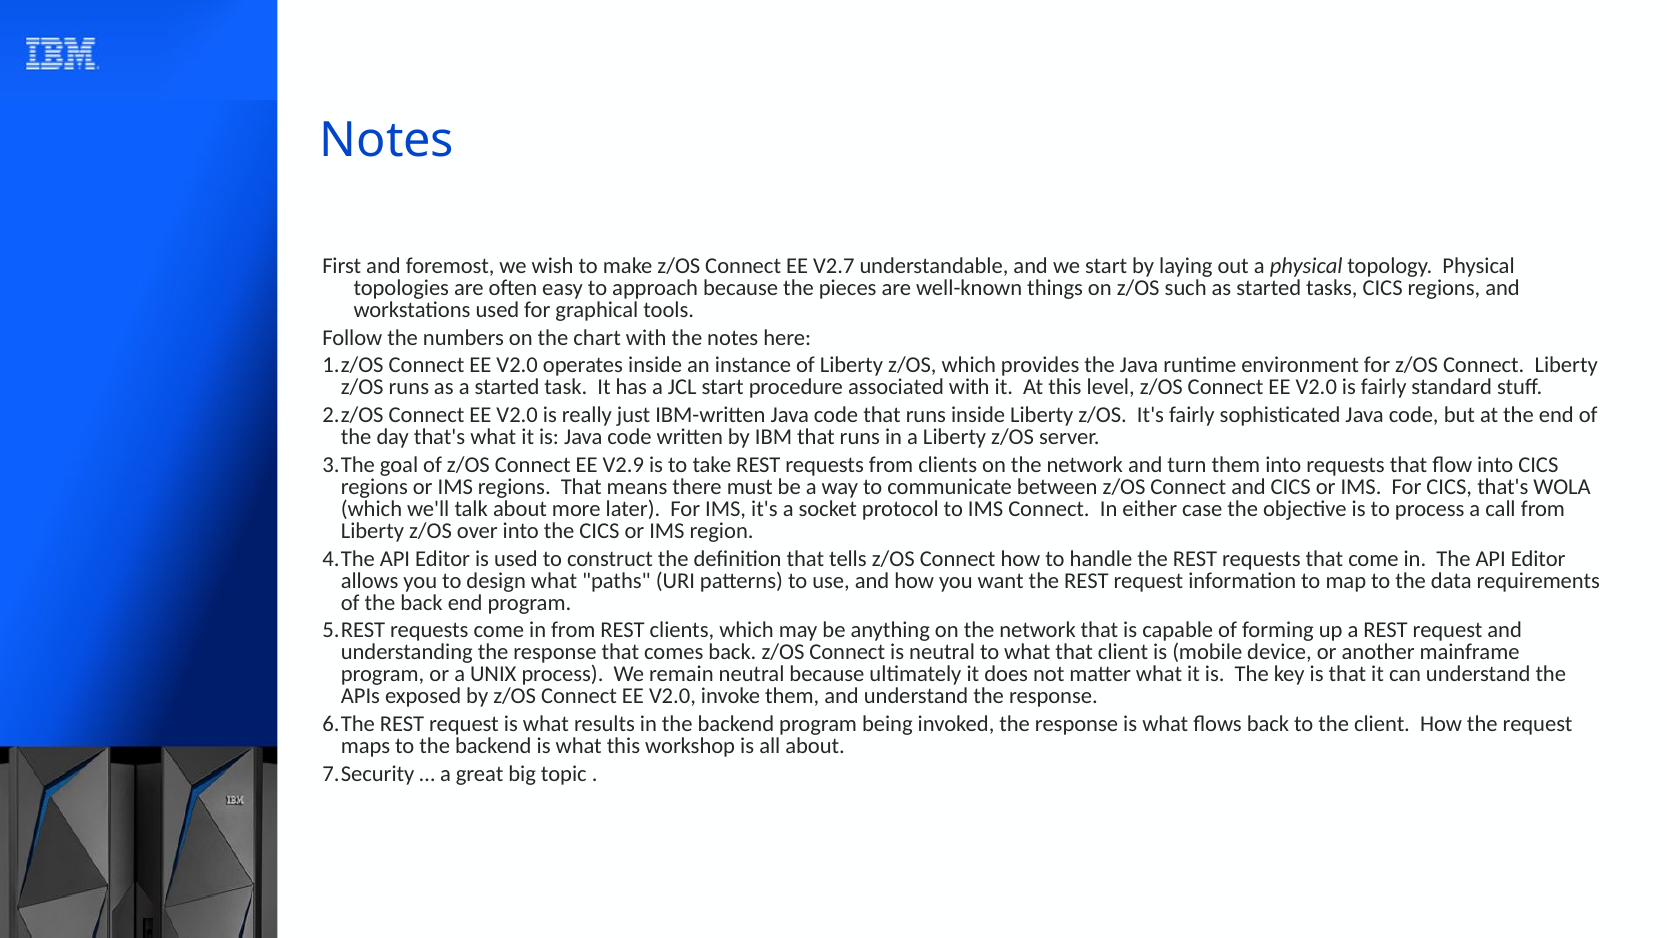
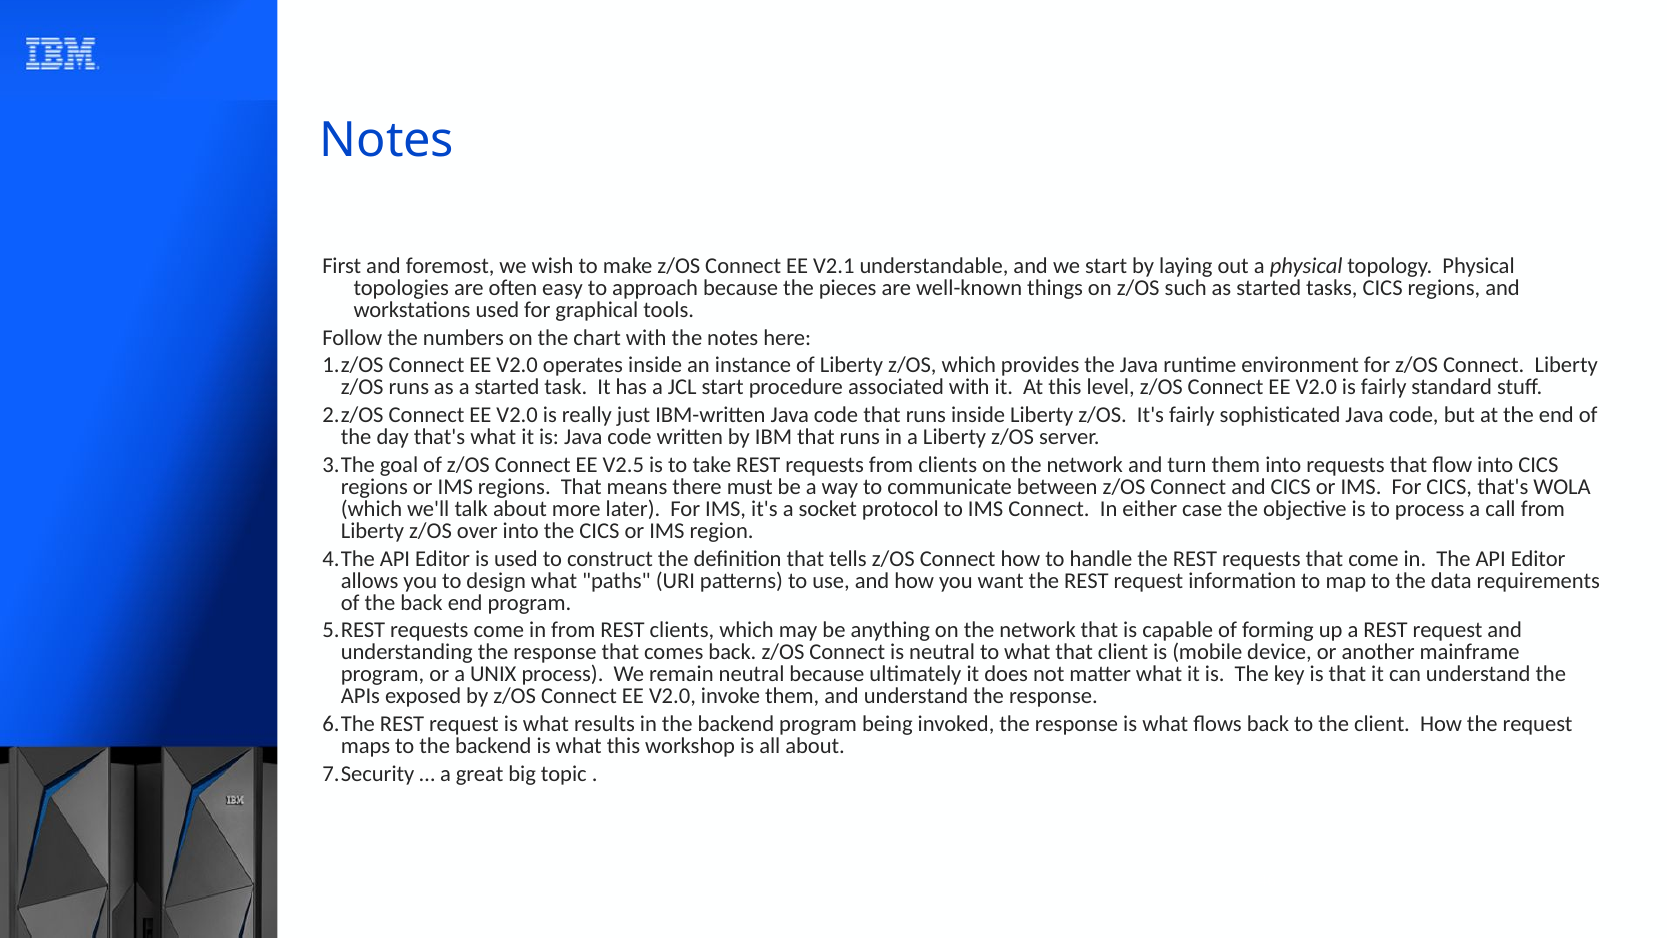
V2.7: V2.7 -> V2.1 (834, 266)
V2.9: V2.9 -> V2.5 (623, 465)
